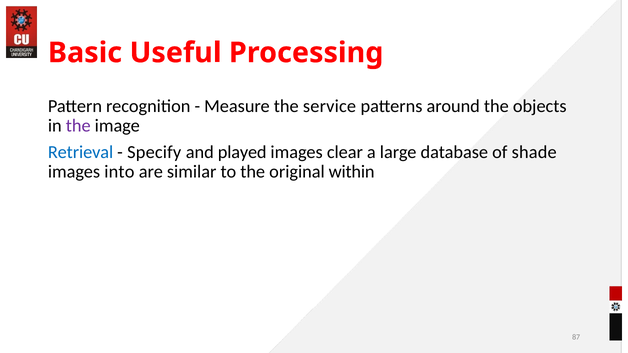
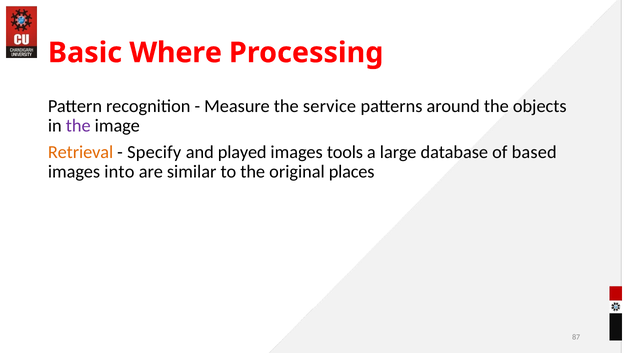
Useful: Useful -> Where (176, 53)
Retrieval colour: blue -> orange (81, 152)
clear: clear -> tools (345, 152)
shade: shade -> based (534, 152)
within: within -> places (352, 172)
